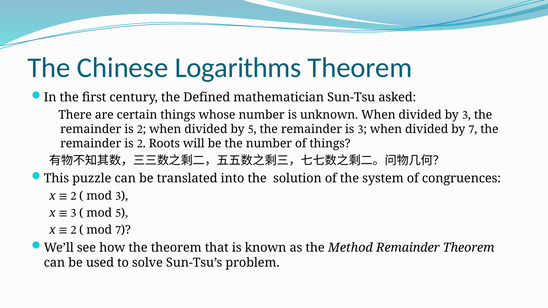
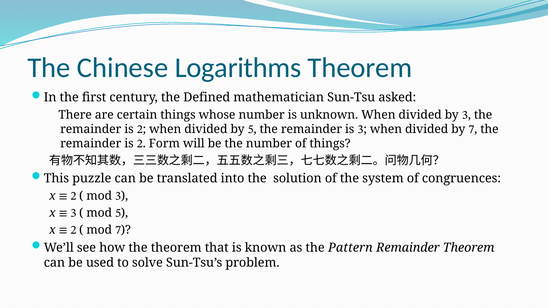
Roots: Roots -> Form (164, 144)
Method: Method -> Pattern (350, 248)
